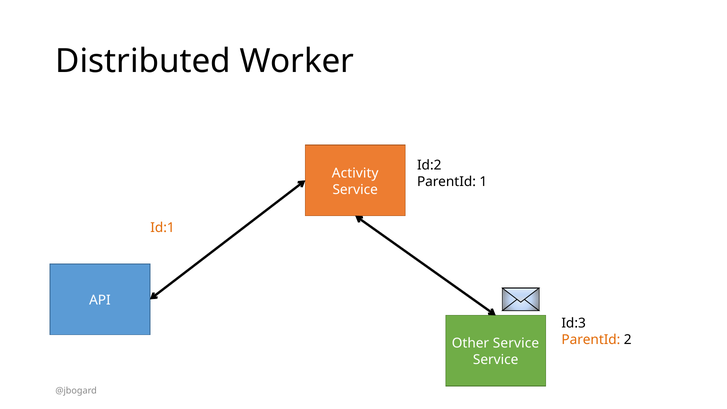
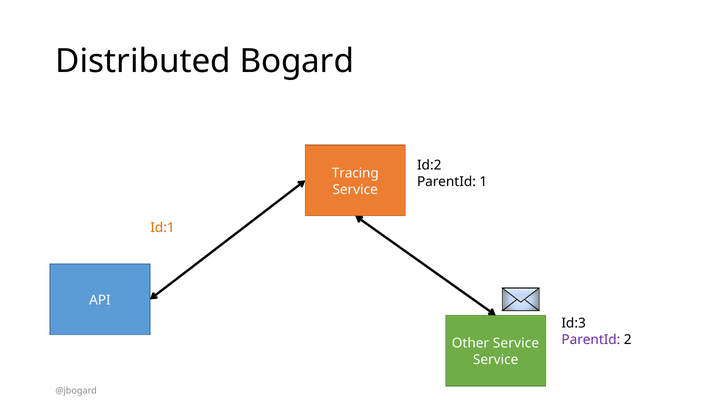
Worker: Worker -> Bogard (297, 61)
Activity: Activity -> Tracing (355, 173)
ParentId colour: orange -> purple (591, 340)
